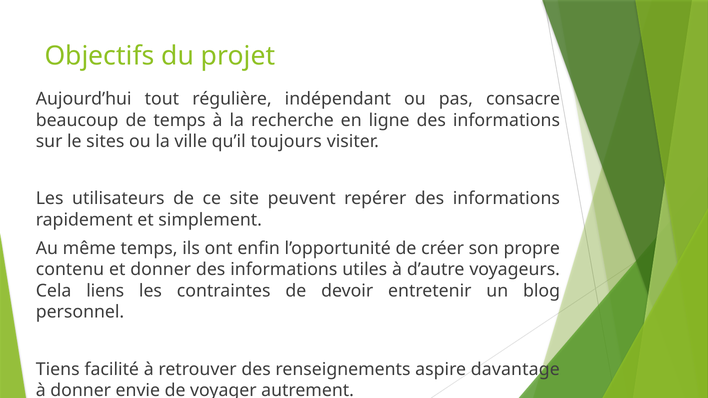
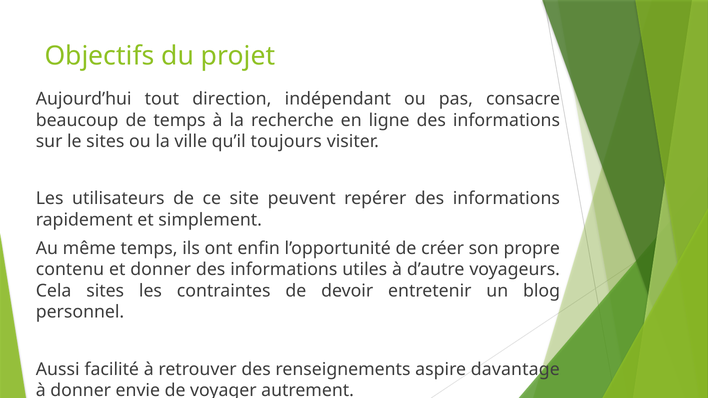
régulière: régulière -> direction (232, 99)
Cela liens: liens -> sites (105, 291)
Tiens: Tiens -> Aussi (58, 370)
